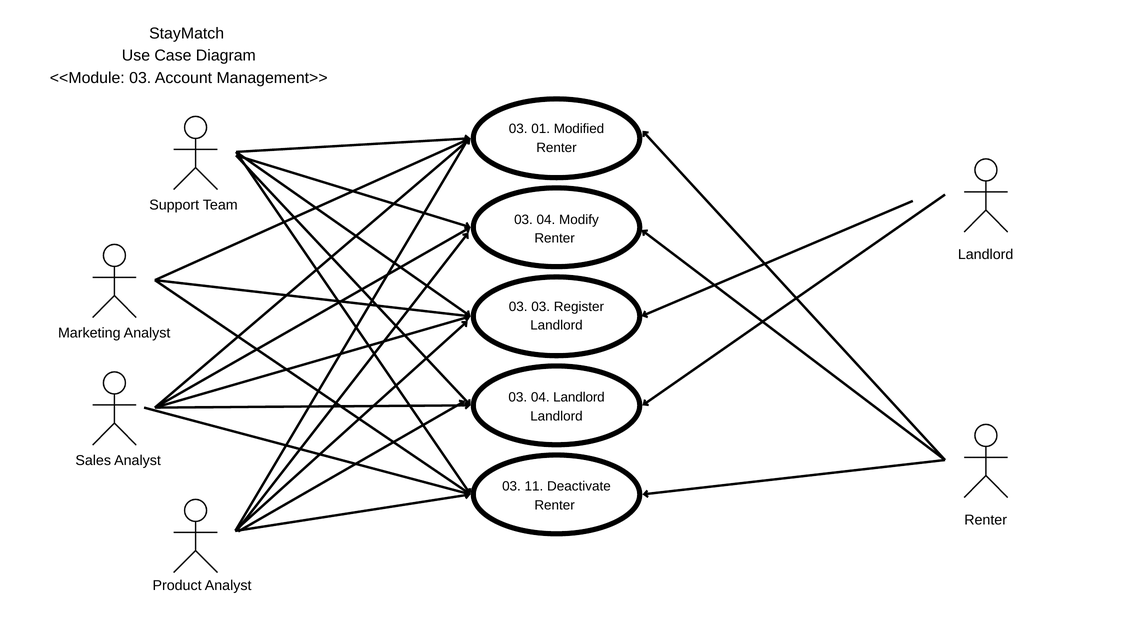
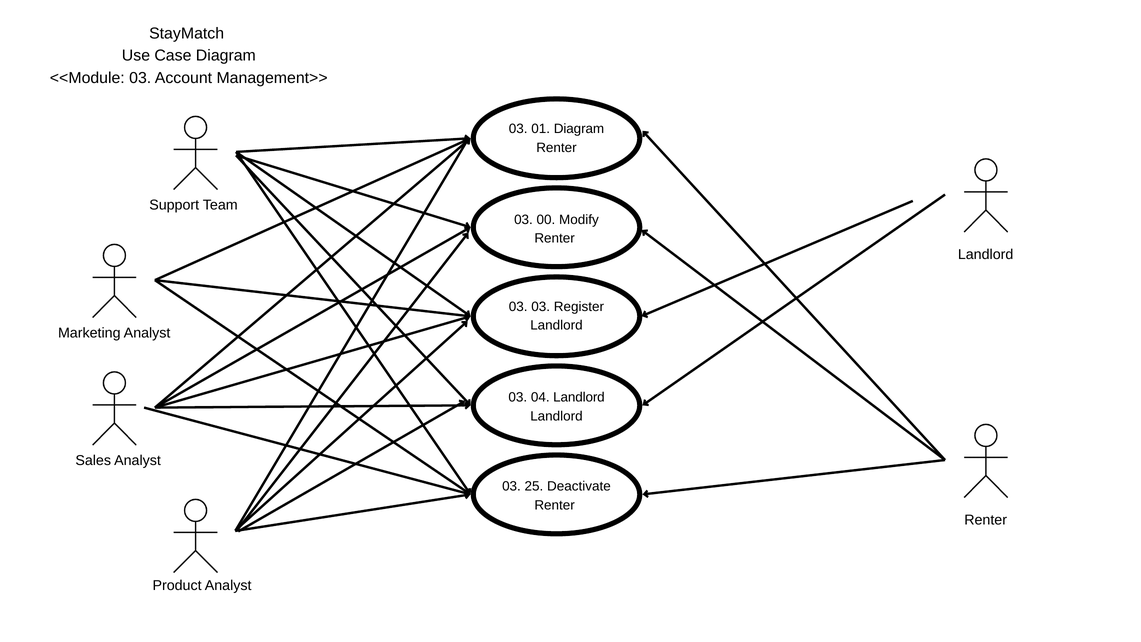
01 Modified: Modified -> Diagram (579, 129)
04: 04 -> 00 (546, 220)
11: 11 -> 25 (534, 486)
